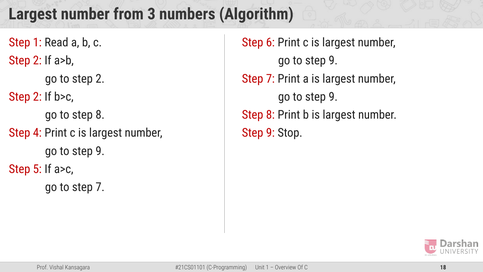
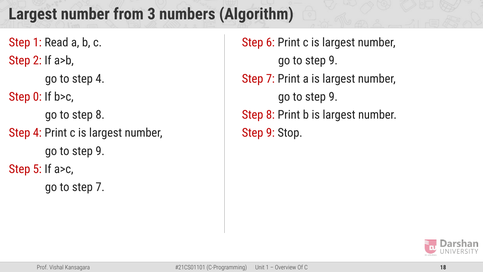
to step 2: 2 -> 4 (100, 79)
2: 2 -> 0 (37, 97)
